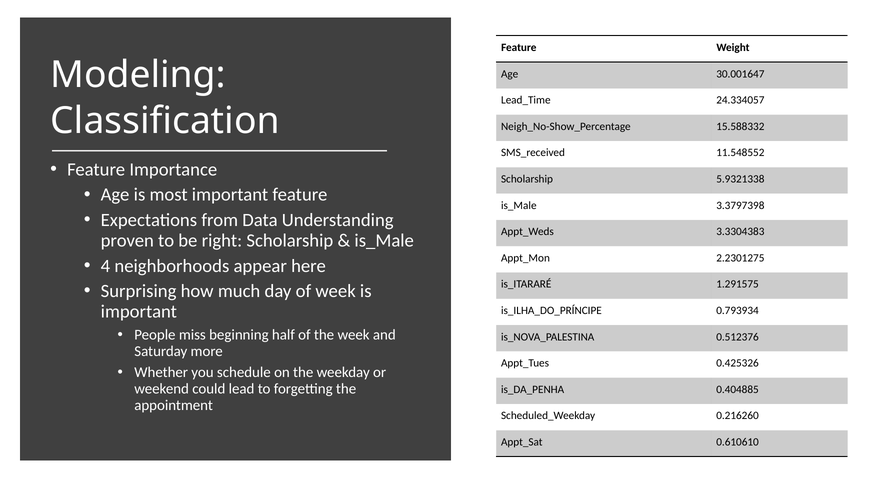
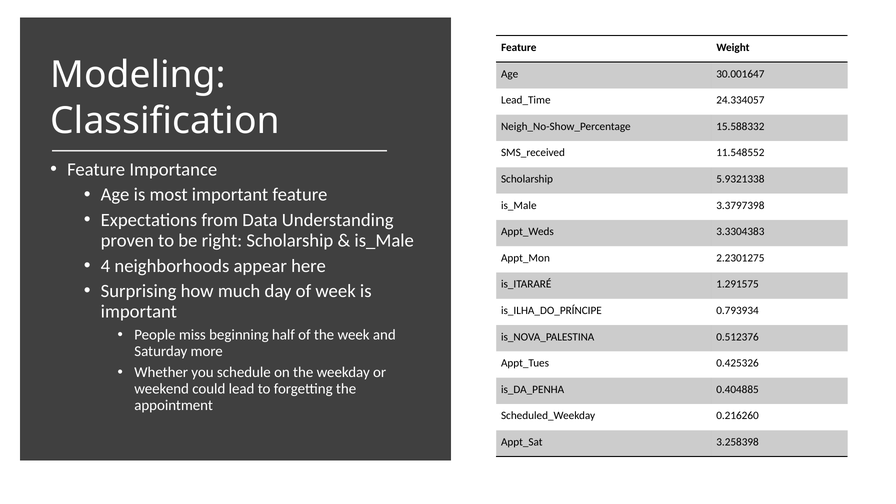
0.610610: 0.610610 -> 3.258398 (738, 442)
